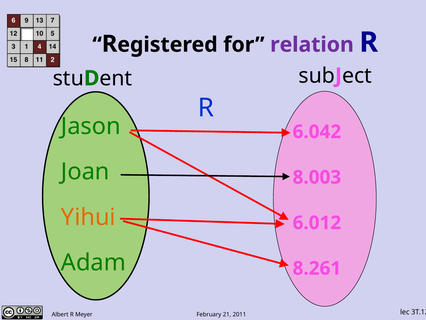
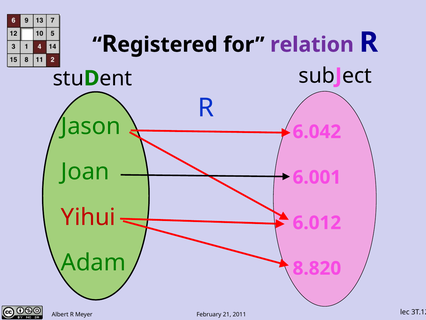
8.003: 8.003 -> 6.001 (317, 177)
Yihui colour: orange -> red (88, 217)
8.261: 8.261 -> 8.820 (317, 268)
